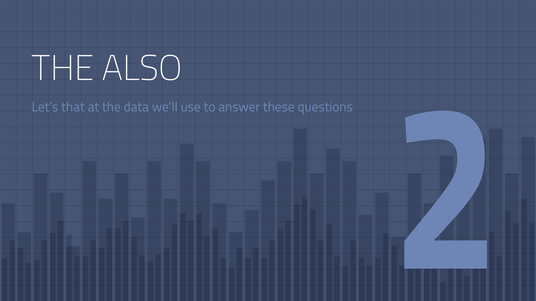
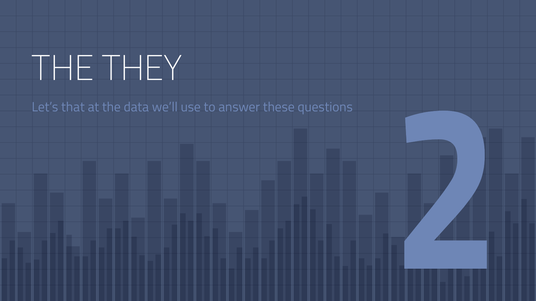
ALSO: ALSO -> THEY (142, 69)
